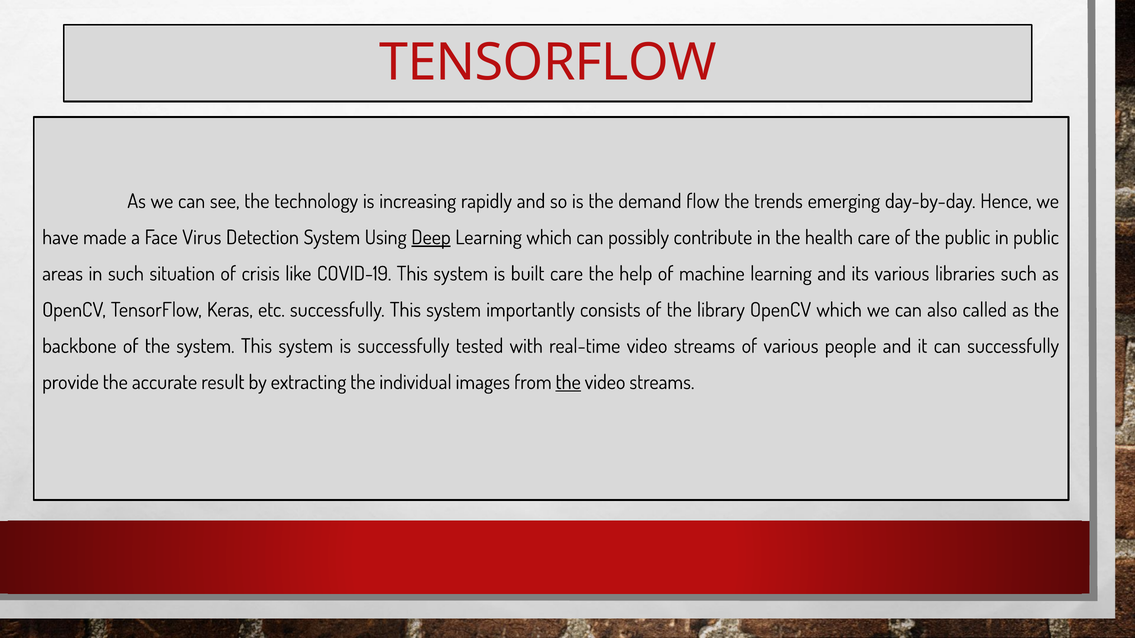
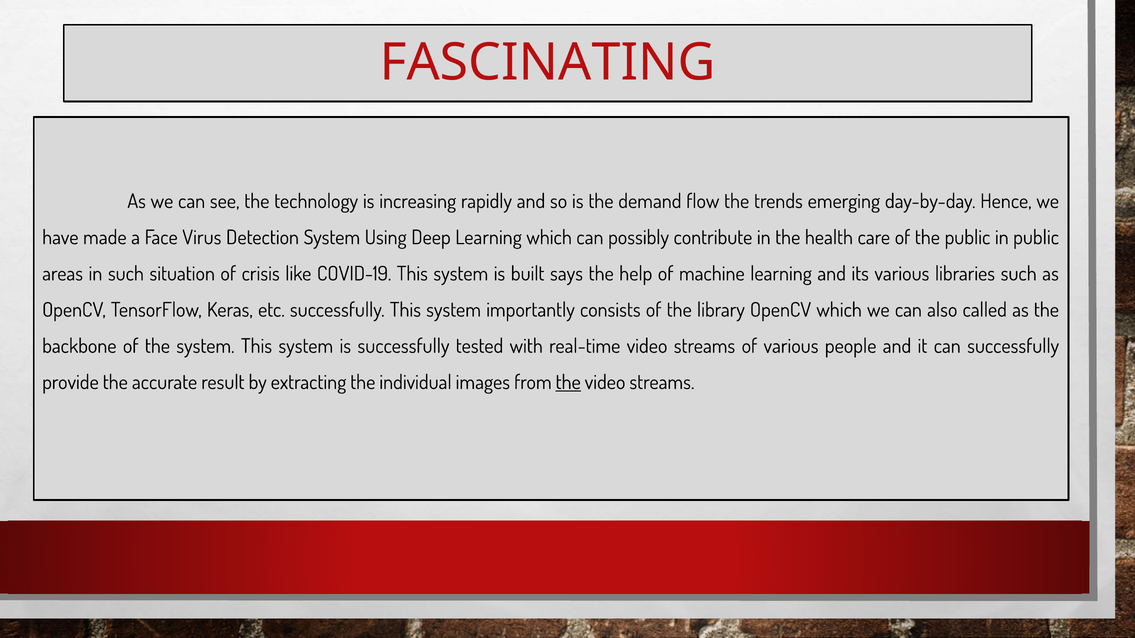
TENSORFLOW: TENSORFLOW -> FASCINATING (548, 63)
Deep underline: present -> none (431, 238)
built care: care -> says (567, 274)
